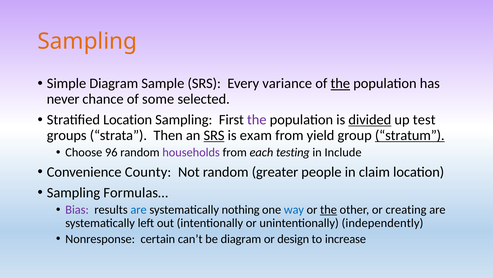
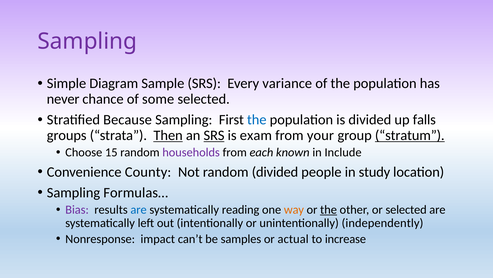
Sampling colour: orange -> purple (87, 41)
the underline: present -> none (340, 83)
Stratified Location: Location -> Because (128, 120)
the colour: purple -> blue (257, 120)
divided underline: present -> none (370, 120)
test: test -> falls (424, 120)
Then underline: none -> present (168, 135)
yield: yield -> your (320, 135)
96: 96 -> 15 (111, 152)
testing: testing -> known (293, 152)
random greater: greater -> divided (275, 172)
claim: claim -> study (374, 172)
nothing: nothing -> reading (241, 209)
way colour: blue -> orange (294, 209)
or creating: creating -> selected (406, 209)
certain: certain -> impact (158, 238)
be diagram: diagram -> samples (241, 238)
design: design -> actual (293, 238)
